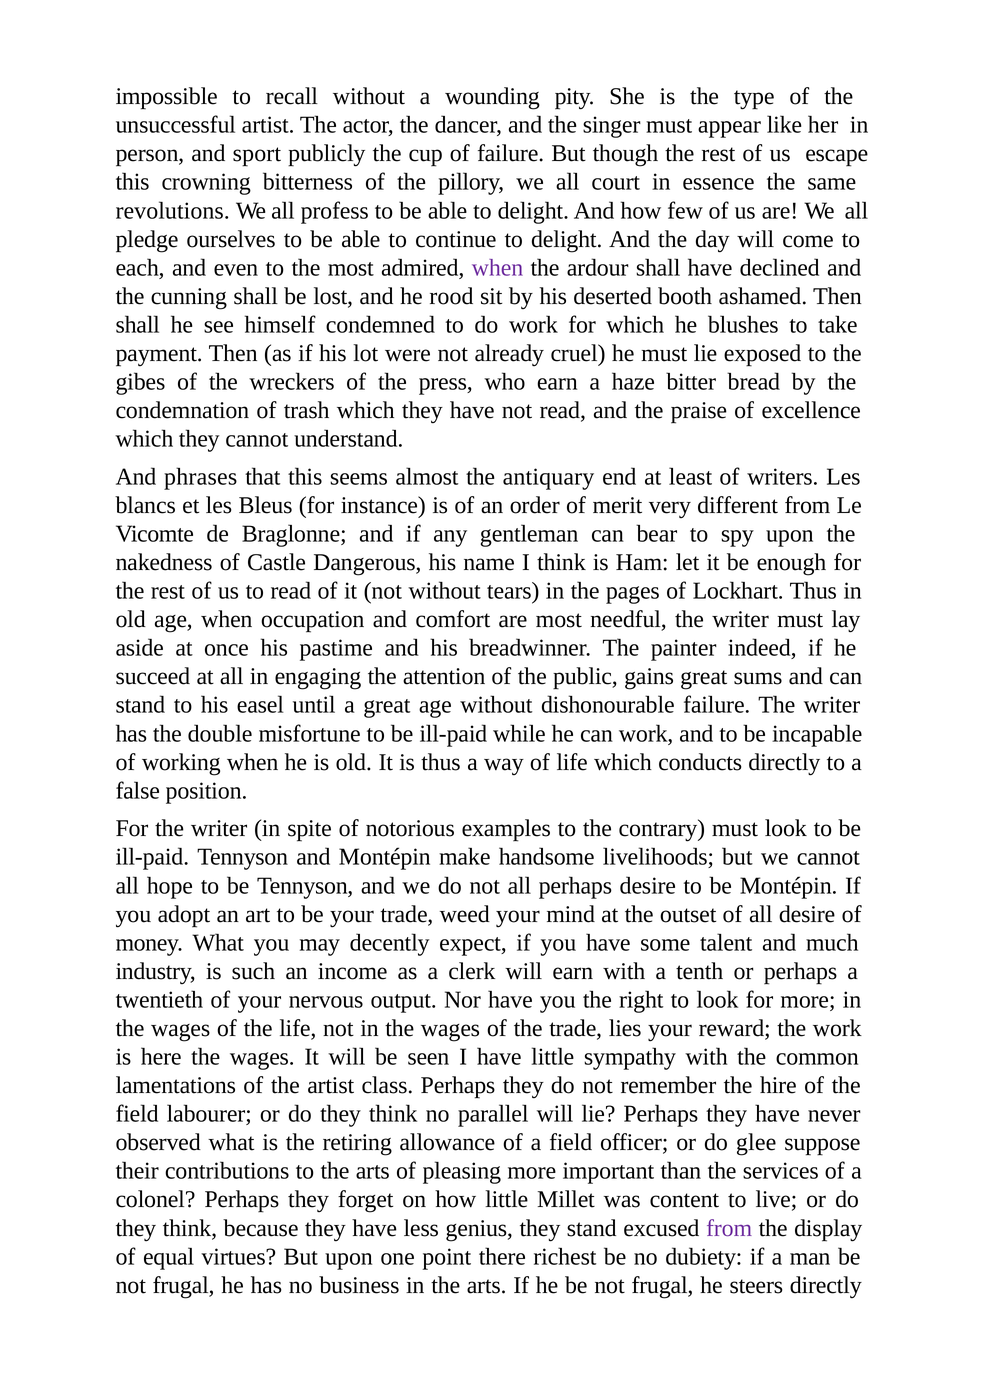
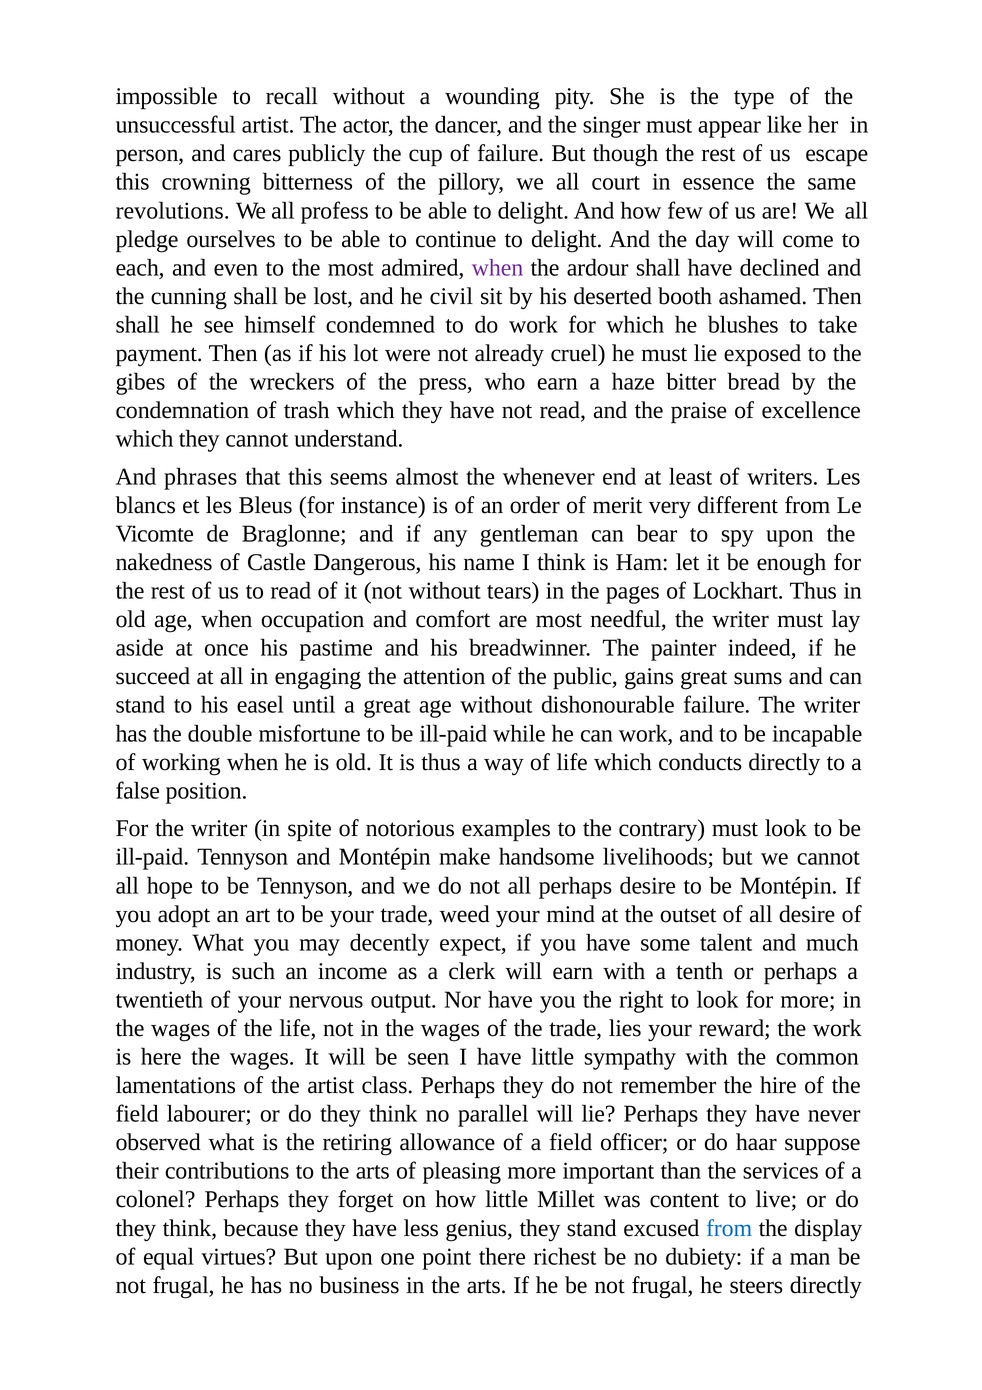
sport: sport -> cares (257, 154)
rood: rood -> civil (451, 296)
antiquary: antiquary -> whenever (549, 477)
glee: glee -> haar (756, 1142)
from colour: purple -> blue (729, 1228)
